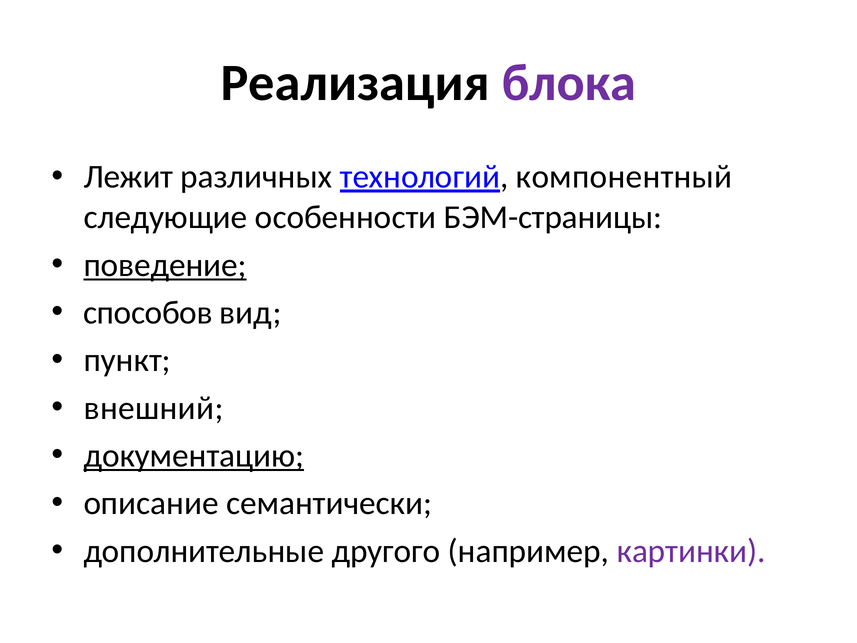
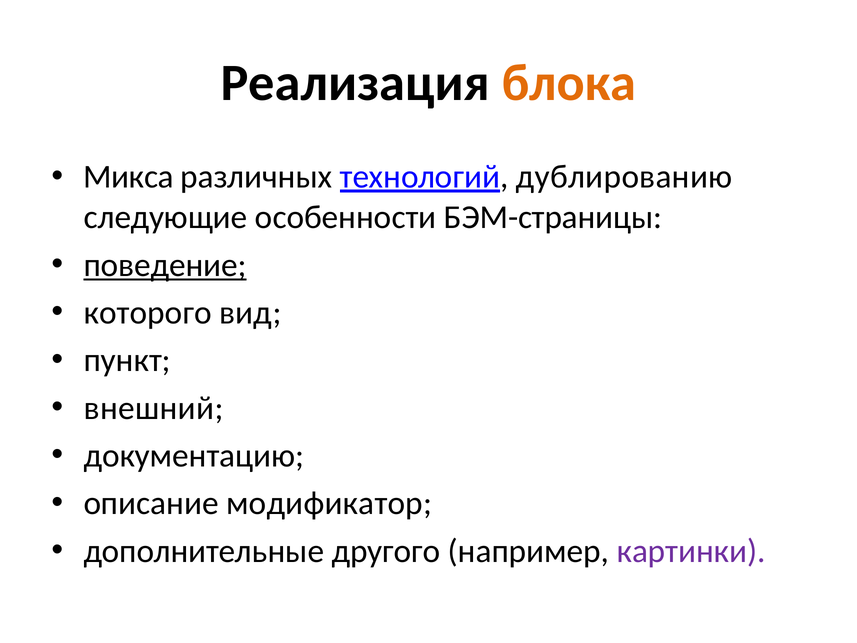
блока colour: purple -> orange (569, 83)
Лежит: Лежит -> Микса (128, 177)
компонентный: компонентный -> дублированию (624, 177)
способов: способов -> которого (148, 313)
документацию underline: present -> none (194, 456)
семантически: семантически -> модификатор (329, 503)
